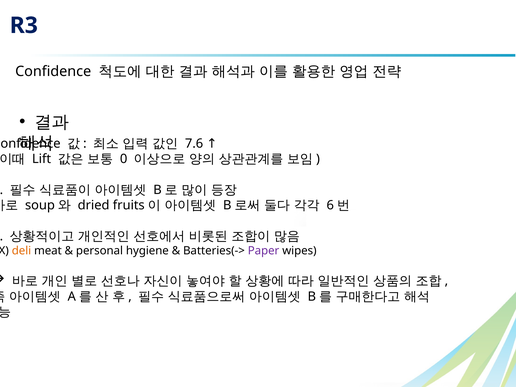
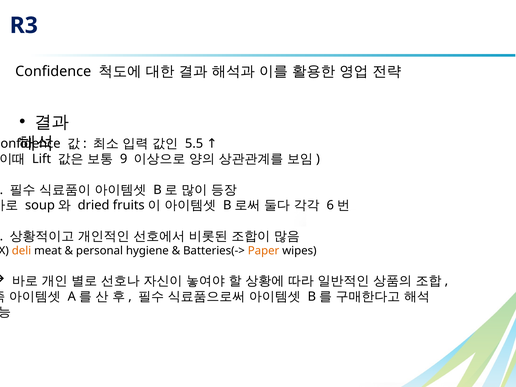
7.6: 7.6 -> 5.5 (194, 143)
0: 0 -> 9 (124, 159)
Paper colour: purple -> orange (264, 251)
